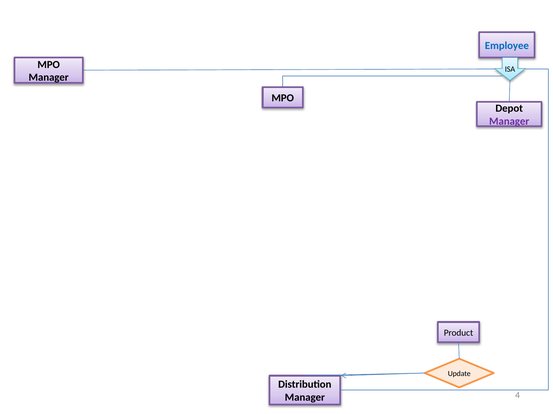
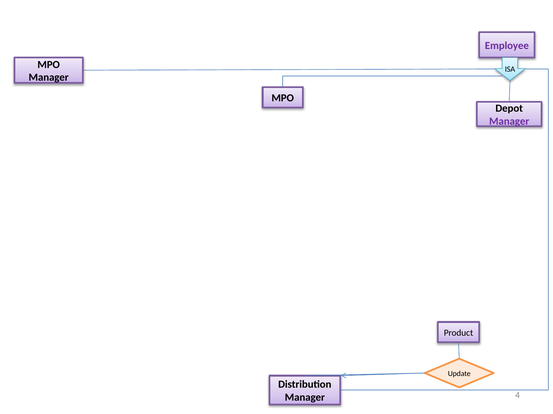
Employee colour: blue -> purple (507, 46)
